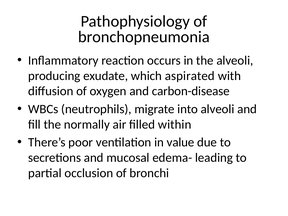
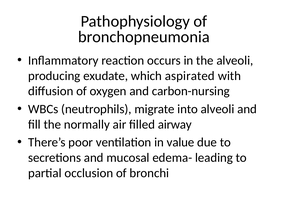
carbon-disease: carbon-disease -> carbon-nursing (191, 91)
within: within -> airway (175, 124)
